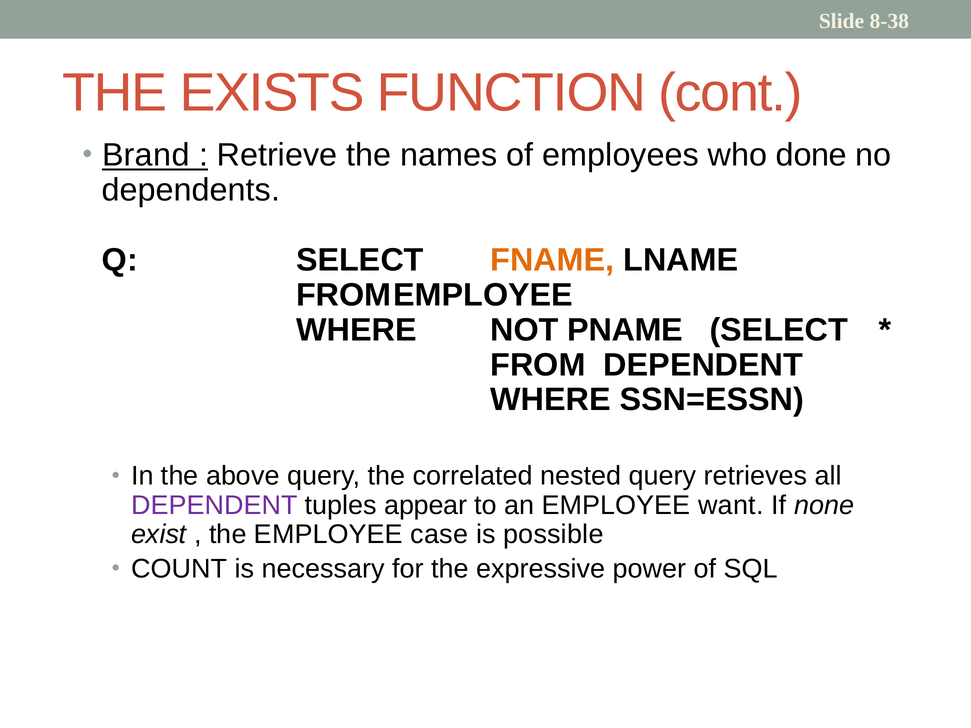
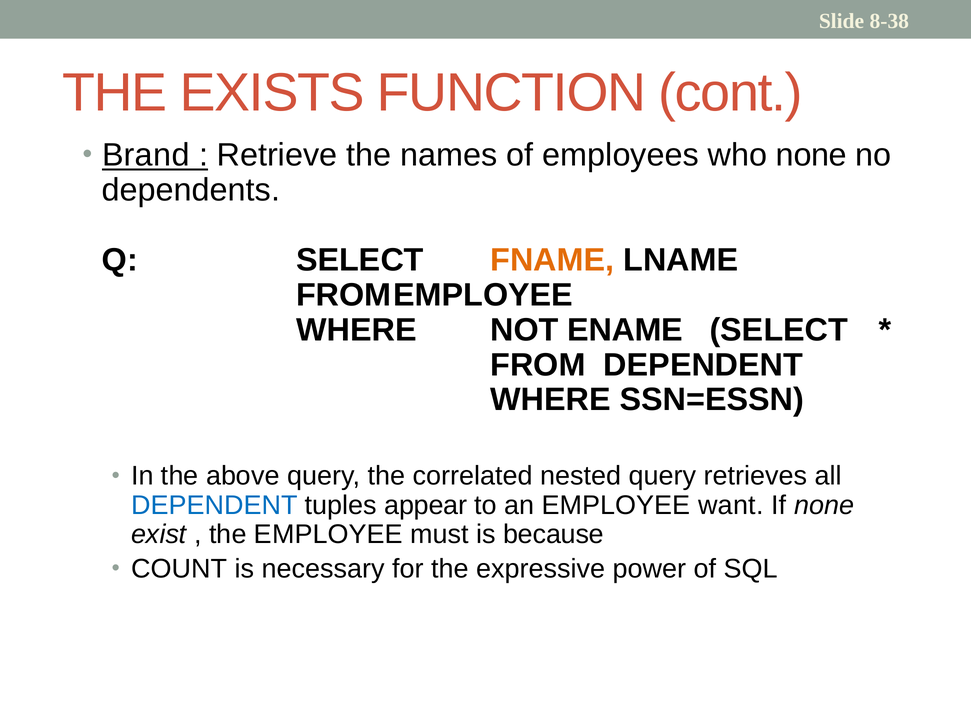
who done: done -> none (811, 155)
PNAME: PNAME -> ENAME (625, 330)
DEPENDENT colour: purple -> blue (214, 505)
case: case -> must (439, 534)
possible: possible -> because (554, 534)
